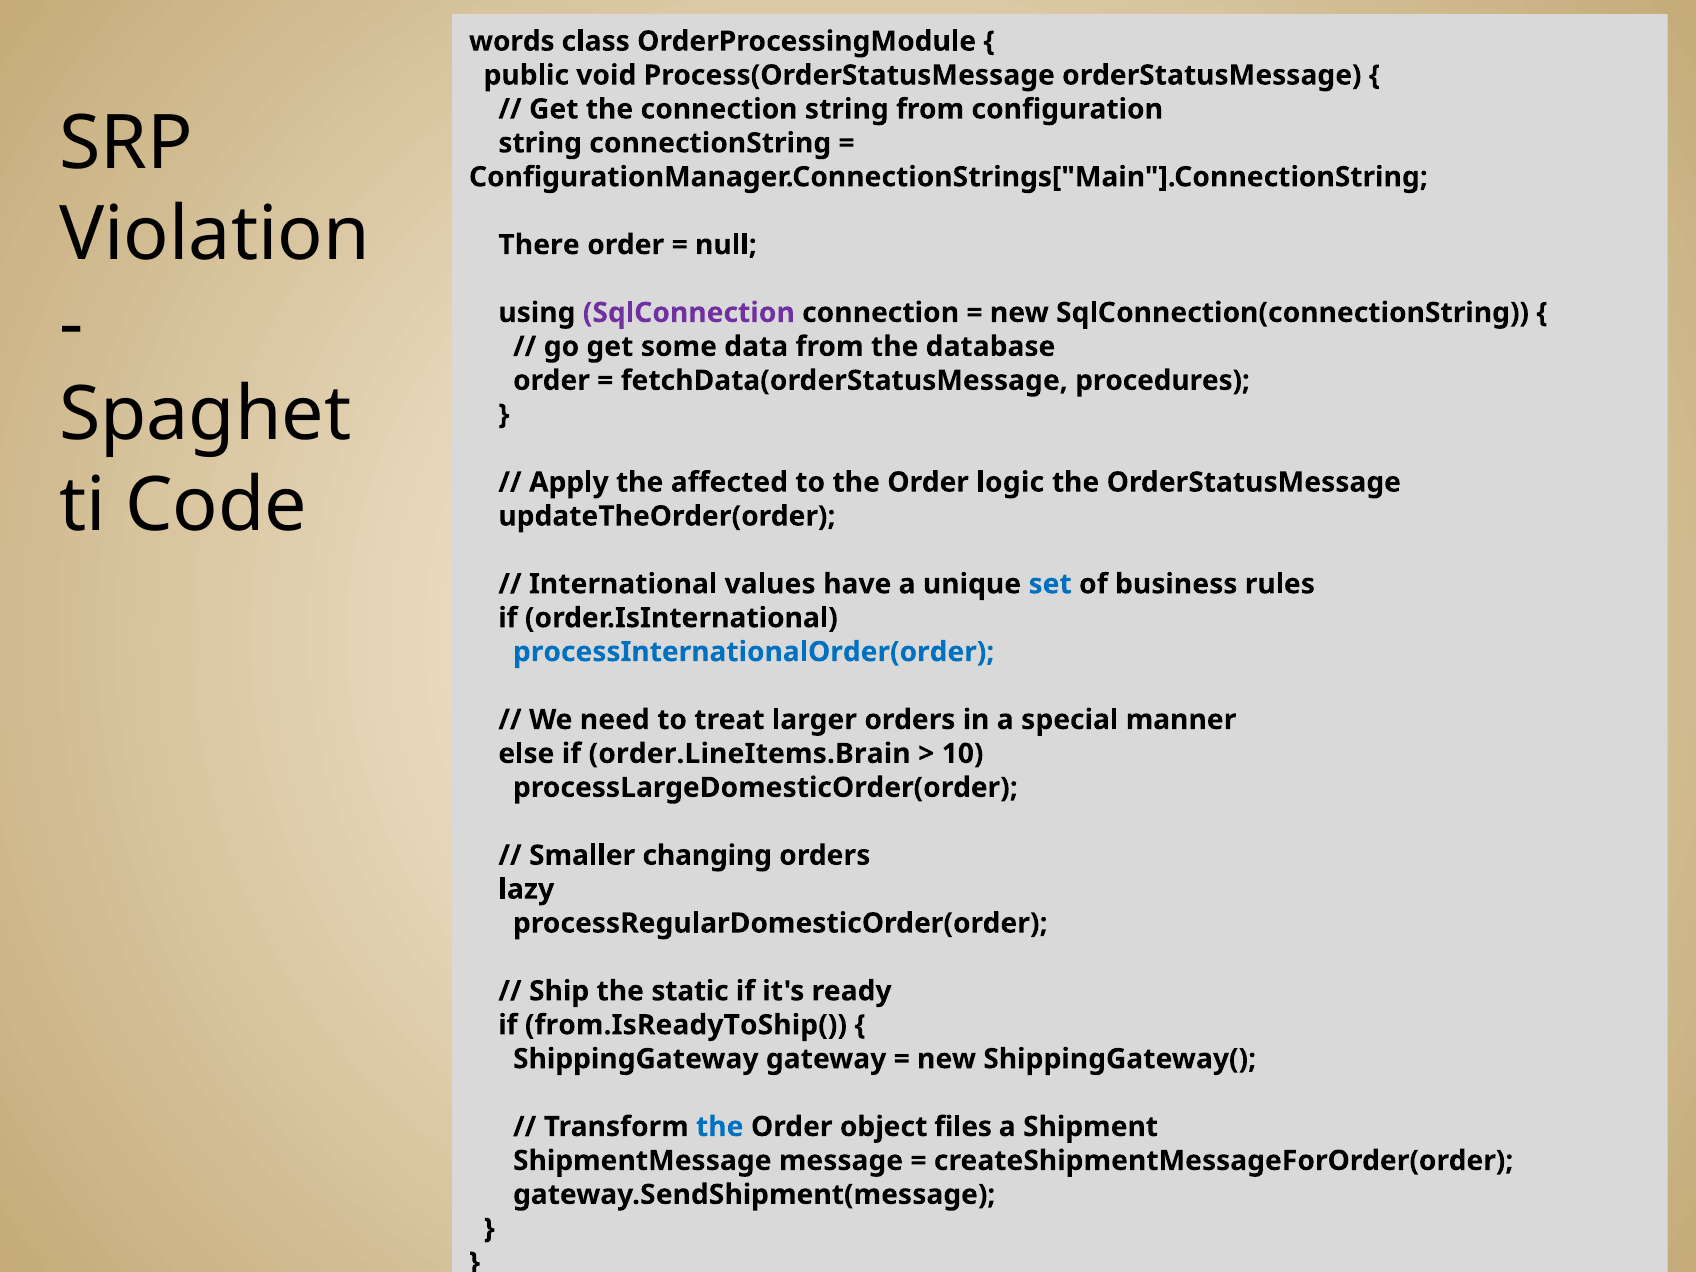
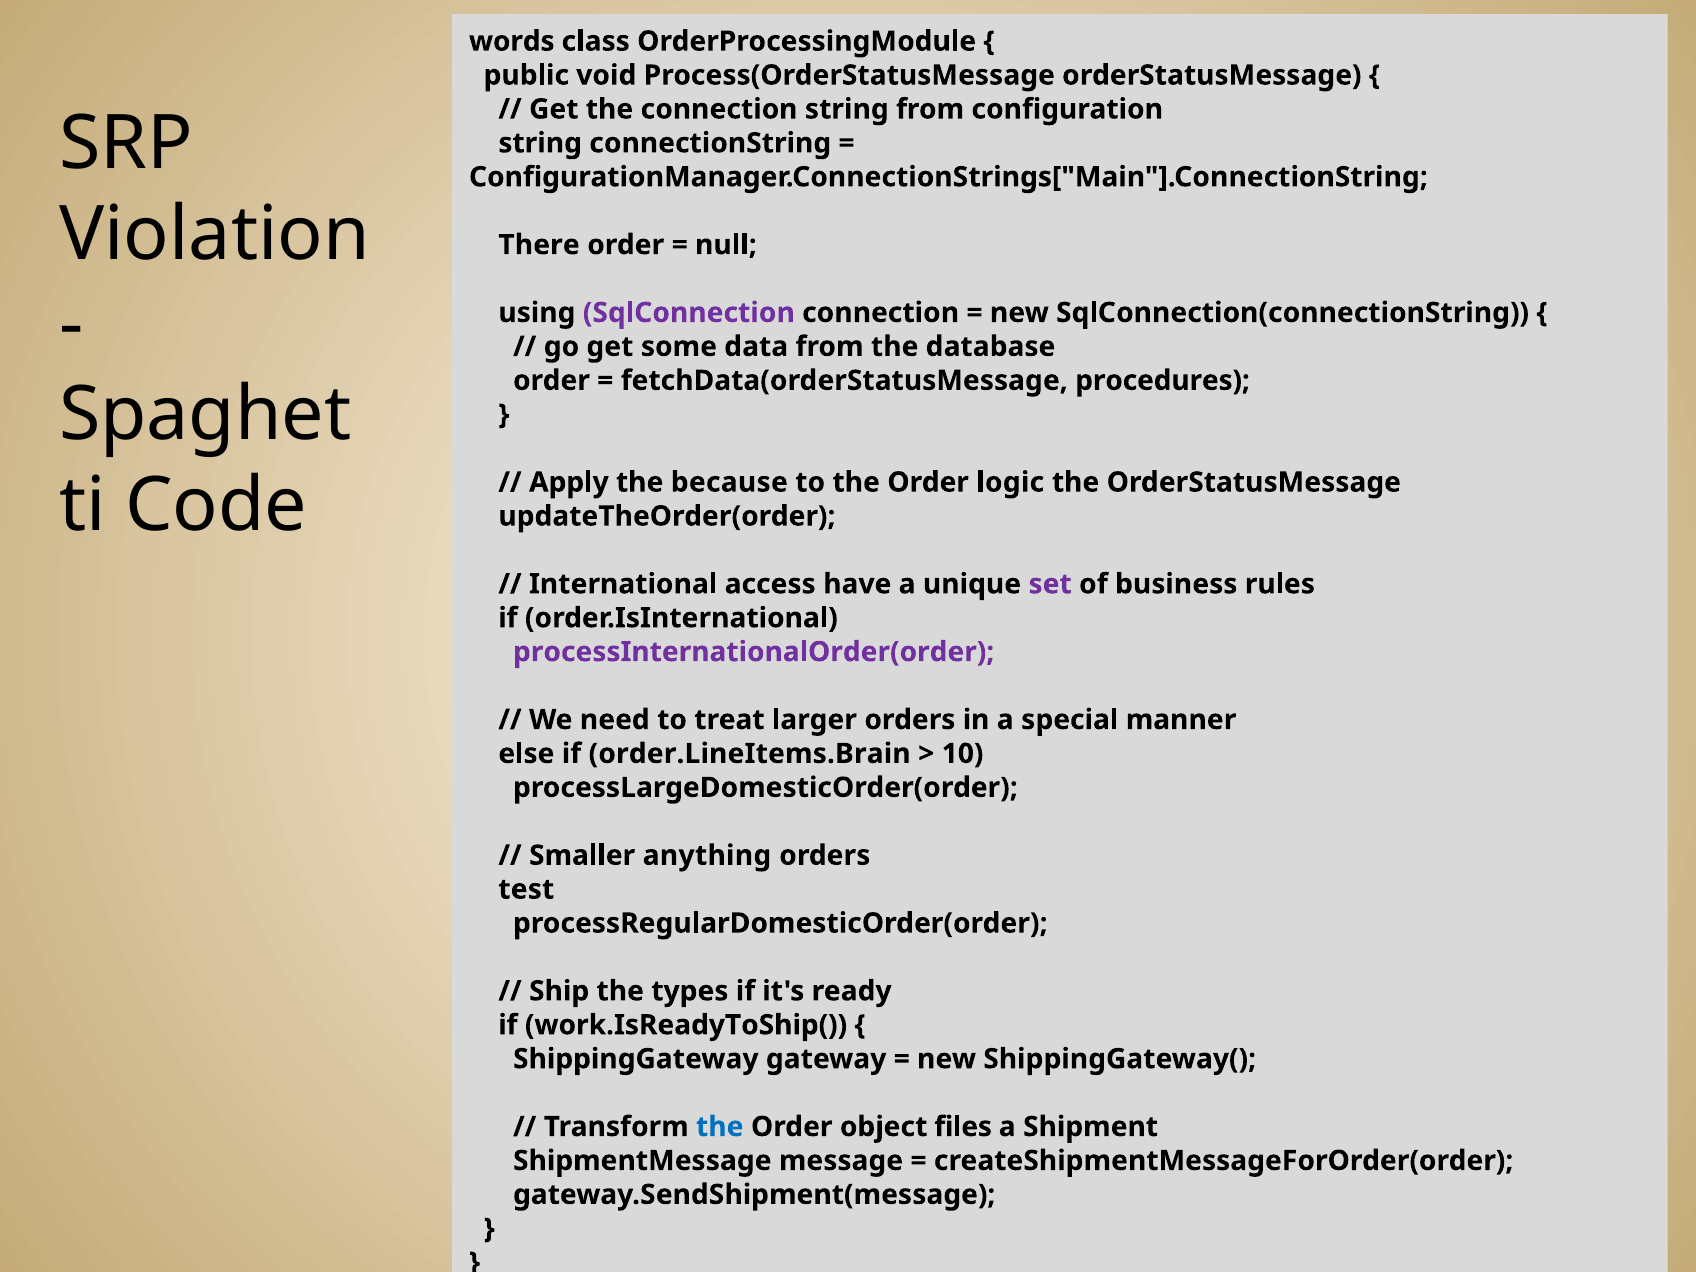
affected: affected -> because (729, 482)
values: values -> access (770, 584)
set colour: blue -> purple (1050, 584)
processInternationalOrder(order colour: blue -> purple (754, 652)
changing: changing -> anything (707, 855)
lazy: lazy -> test (526, 889)
static: static -> types (690, 991)
from.IsReadyToShip(: from.IsReadyToShip( -> work.IsReadyToShip( (686, 1025)
